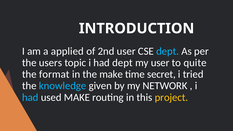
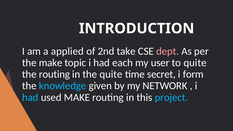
2nd user: user -> take (126, 51)
dept colour: light blue -> pink (168, 51)
the users: users -> make (51, 63)
had dept: dept -> each (123, 63)
the format: format -> routing (54, 74)
the make: make -> quite (111, 74)
tried: tried -> form (193, 74)
project colour: yellow -> light blue (171, 97)
